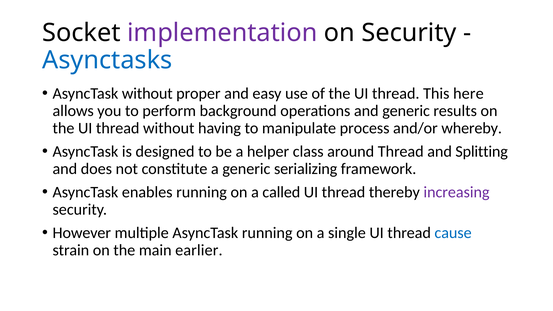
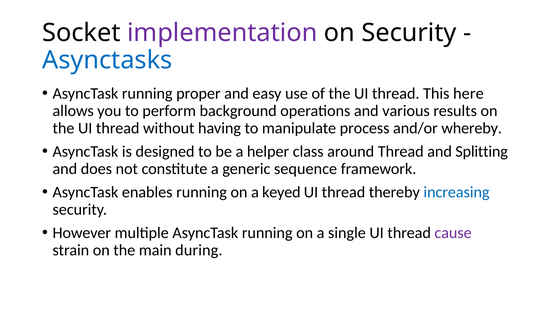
without: without -> running (147, 93)
and generic: generic -> various (406, 111)
serializing: serializing -> sequence (306, 169)
called: called -> keyed (281, 192)
increasing colour: purple -> blue (456, 192)
cause colour: blue -> purple (453, 233)
earlier: earlier -> during (199, 250)
